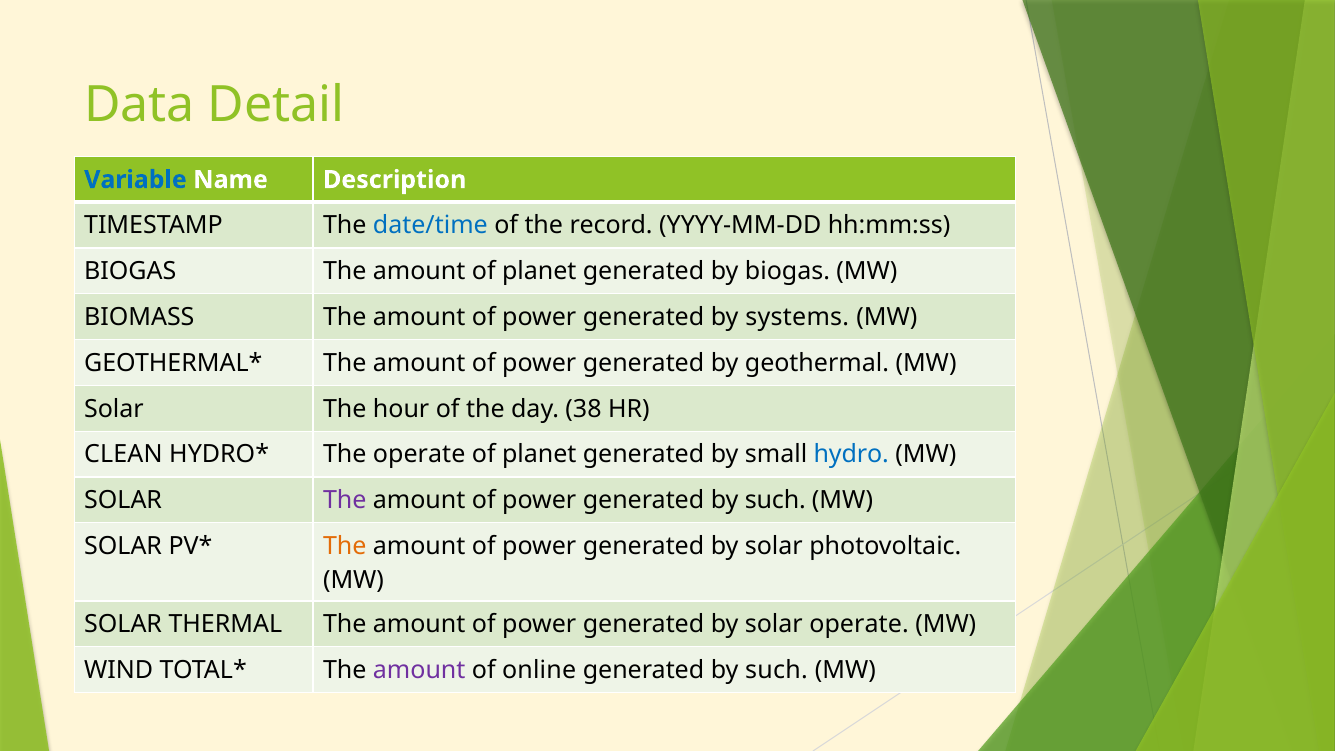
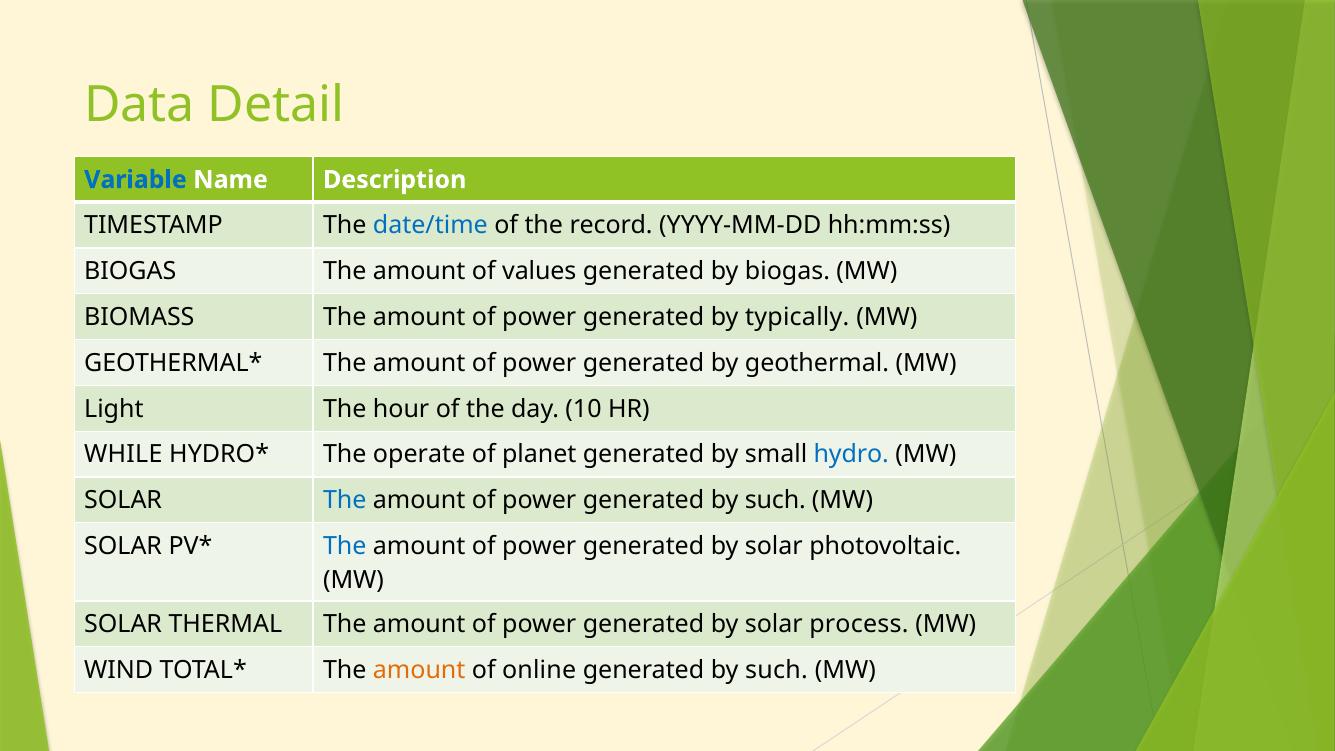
amount of planet: planet -> values (539, 271)
systems: systems -> typically (797, 317)
Solar: Solar -> Light (114, 409)
38: 38 -> 10 (584, 409)
CLEAN: CLEAN -> WHILE (123, 455)
The colour: purple -> blue (345, 500)
The colour: orange -> blue (345, 546)
solar operate: operate -> process (859, 624)
amount colour: purple -> orange (419, 670)
